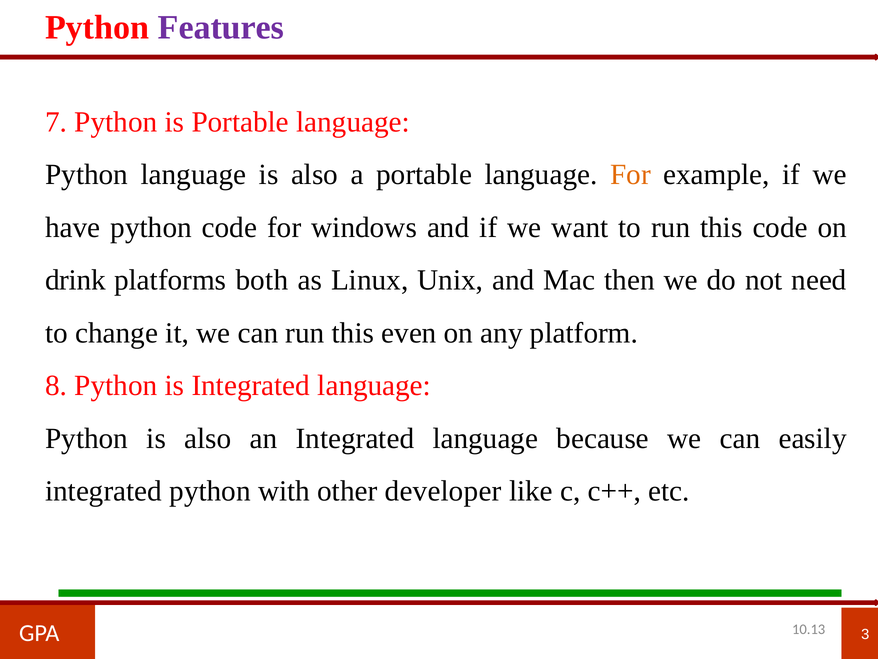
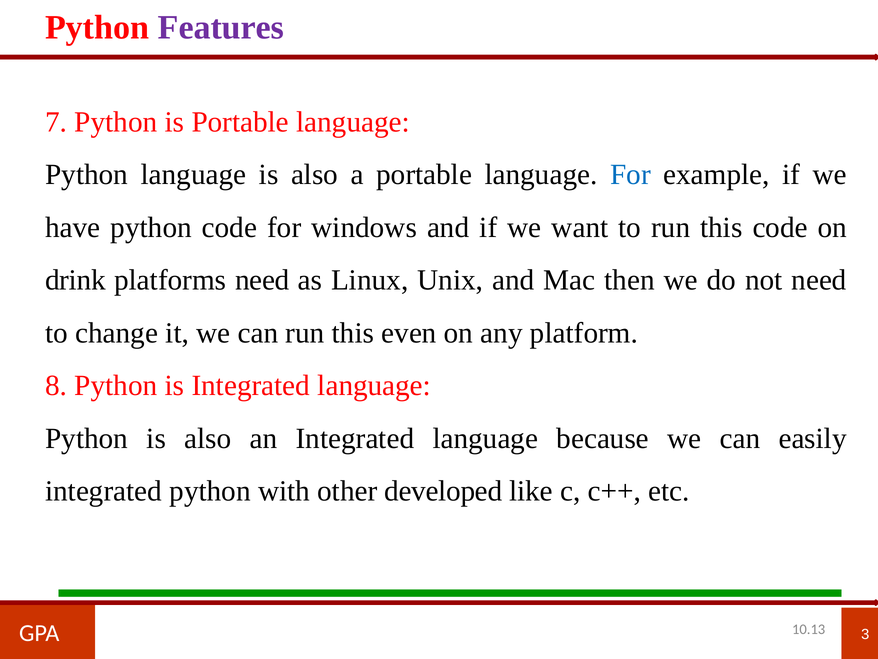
For colour: orange -> blue (630, 175)
platforms both: both -> need (262, 280)
developer: developer -> developed (443, 491)
